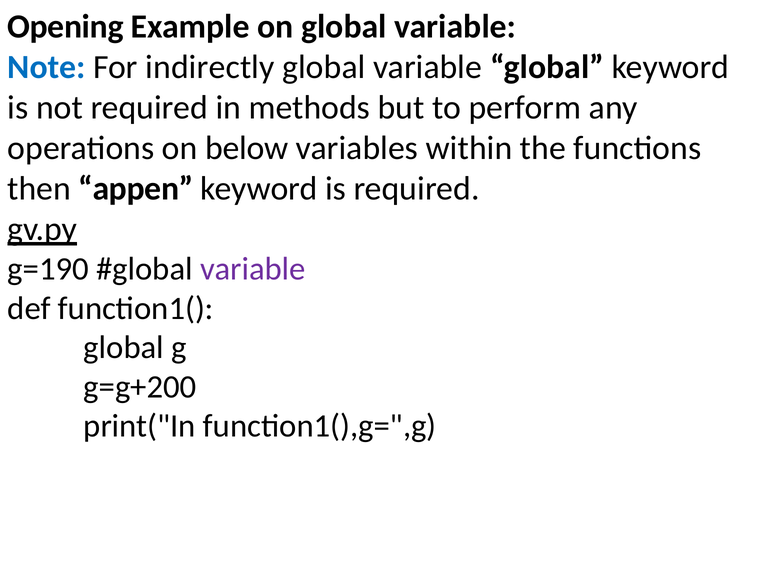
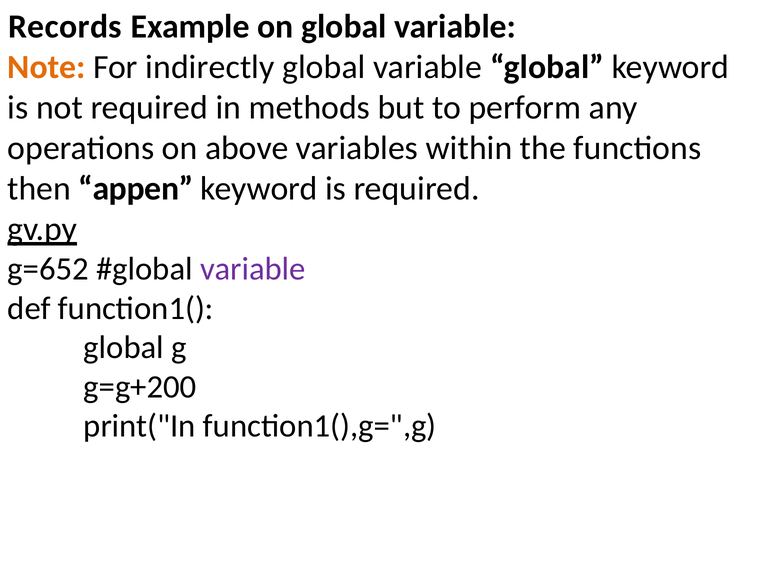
Opening: Opening -> Records (65, 26)
Note colour: blue -> orange (46, 67)
below: below -> above (247, 148)
g=190: g=190 -> g=652 (48, 269)
